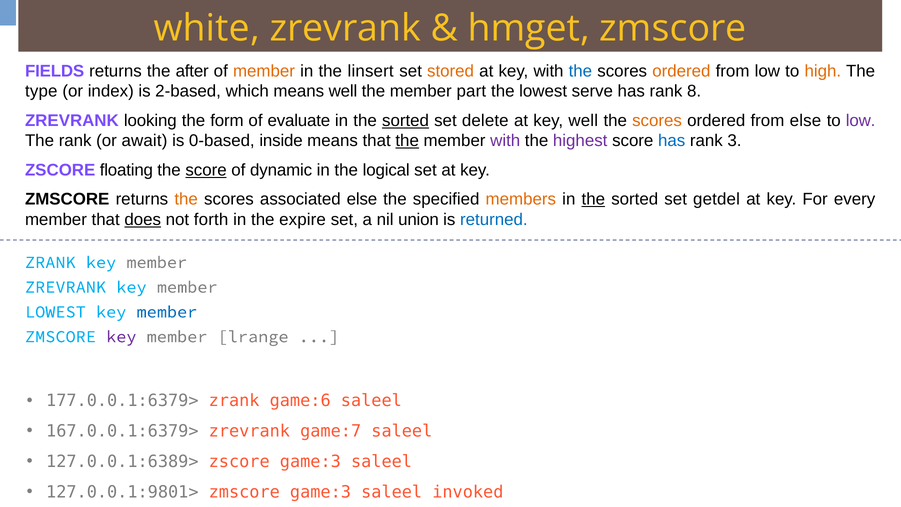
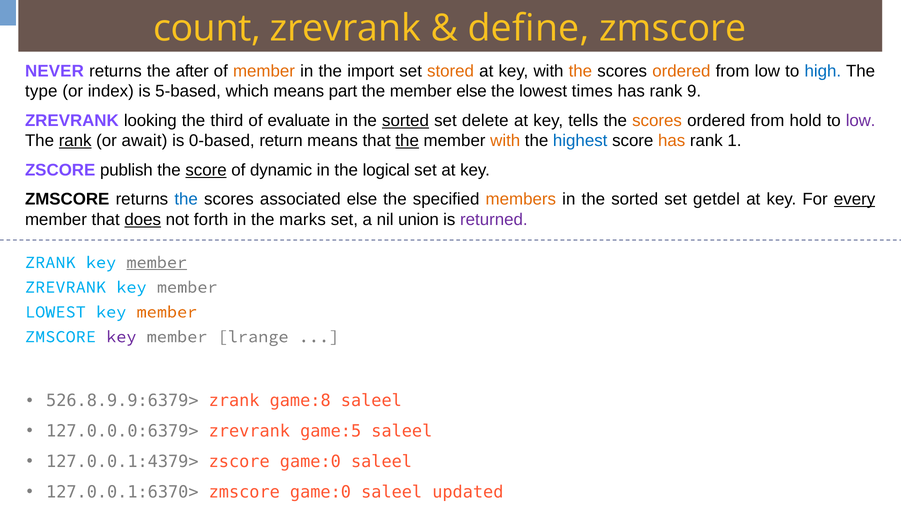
white: white -> count (207, 28)
hmget: hmget -> define (529, 28)
FIELDS: FIELDS -> NEVER (54, 71)
linsert: linsert -> import (371, 71)
the colour: blue -> orange (580, 71)
high colour: orange -> blue (823, 71)
2-based: 2-based -> 5-based (188, 91)
means well: well -> part (343, 91)
member part: part -> else (472, 91)
serve: serve -> times (592, 91)
8: 8 -> 9 (694, 91)
form: form -> third (227, 120)
key well: well -> tells (583, 120)
from else: else -> hold (806, 120)
rank underline: none -> present (75, 141)
inside: inside -> return (281, 141)
with colour: purple -> orange (505, 141)
highest colour: purple -> blue (580, 141)
has colour: blue -> orange (672, 141)
3: 3 -> 1 (734, 141)
floating: floating -> publish (126, 170)
the colour: orange -> blue (186, 199)
the underline: present -> none (593, 199)
every underline: none -> present (855, 199)
expire: expire -> marks (303, 220)
returned colour: blue -> purple (494, 220)
member underline: none -> present (157, 262)
member colour: blue -> orange (167, 312)
177.0.0.1:6379>: 177.0.0.1:6379> -> 526.8.9.9:6379> (122, 401)
game:6: game:6 -> game:8 (300, 401)
167.0.0.1:6379>: 167.0.0.1:6379> -> 127.0.0.0:6379> (122, 431)
game:7: game:7 -> game:5 (331, 431)
127.0.0.1:6389>: 127.0.0.1:6389> -> 127.0.0.1:4379> (122, 462)
zscore game:3: game:3 -> game:0 (310, 462)
127.0.0.1:9801>: 127.0.0.1:9801> -> 127.0.0.1:6370> (122, 492)
zmscore game:3: game:3 -> game:0 (320, 492)
invoked: invoked -> updated (468, 492)
